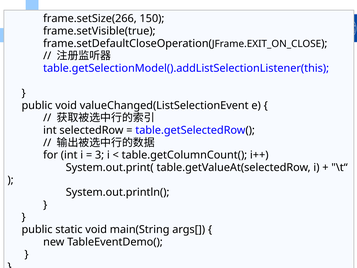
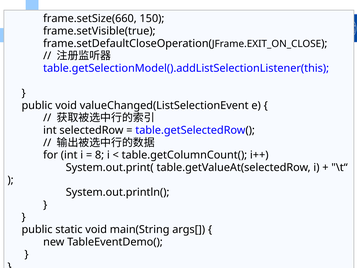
frame.setSize(266: frame.setSize(266 -> frame.setSize(660 (90, 19)
3: 3 -> 8 (100, 155)
